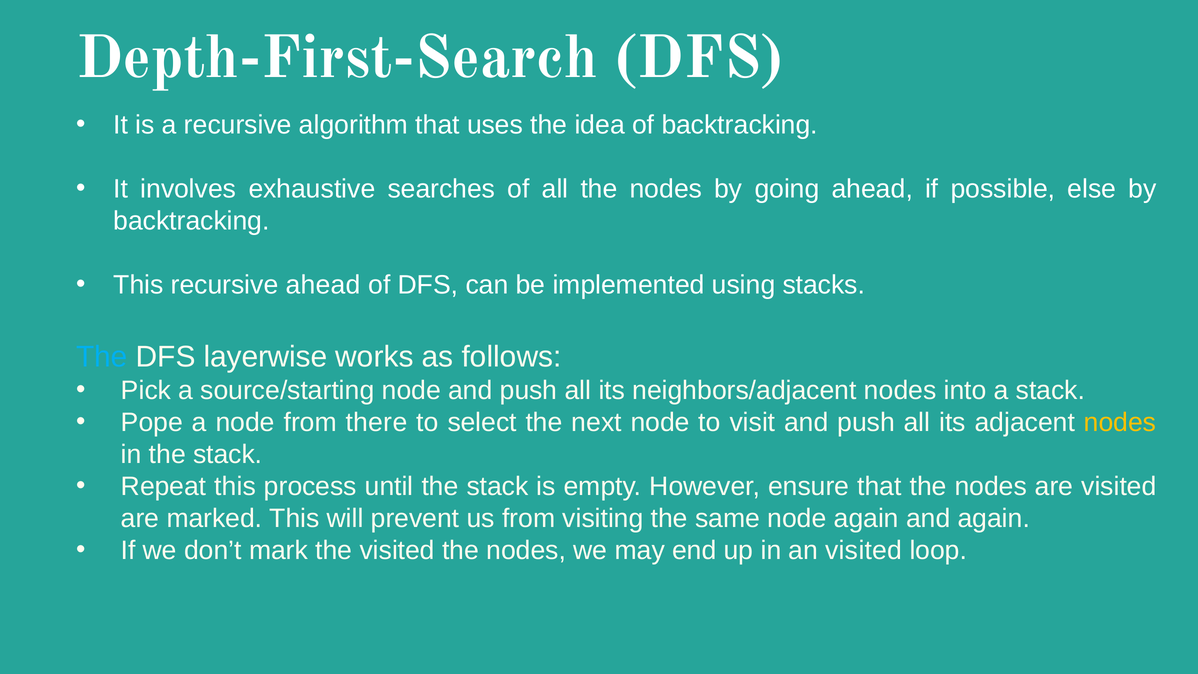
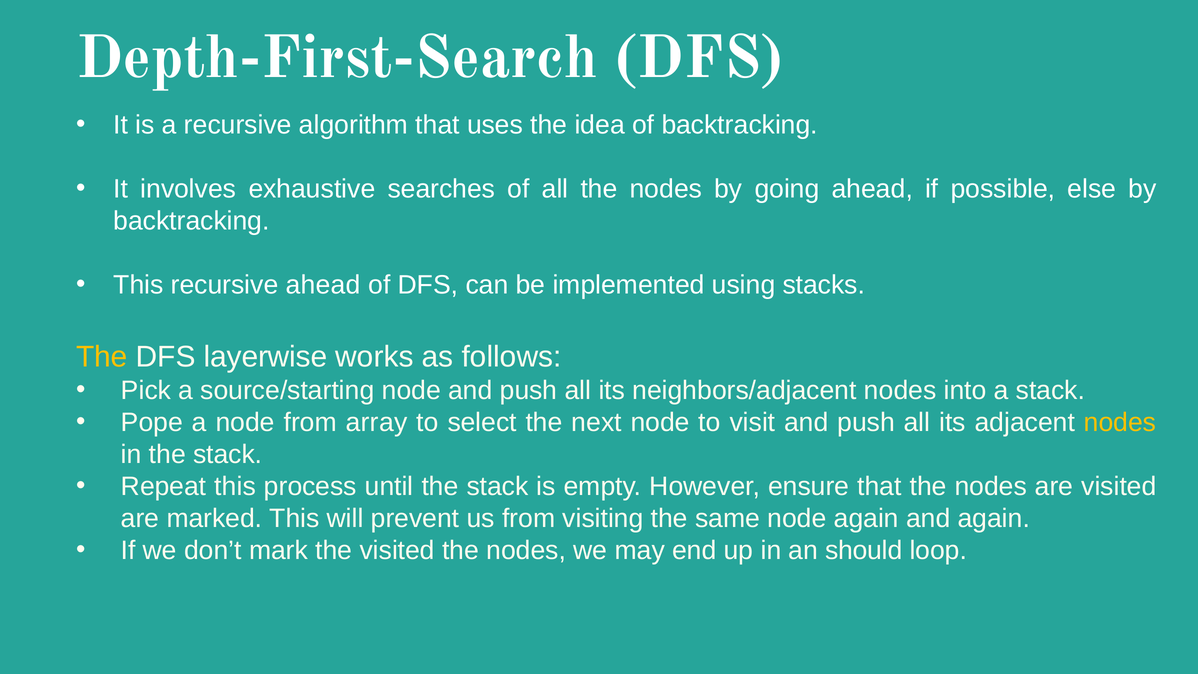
The colour: light blue -> yellow (102, 357)
there: there -> array (377, 423)
an visited: visited -> should (864, 550)
